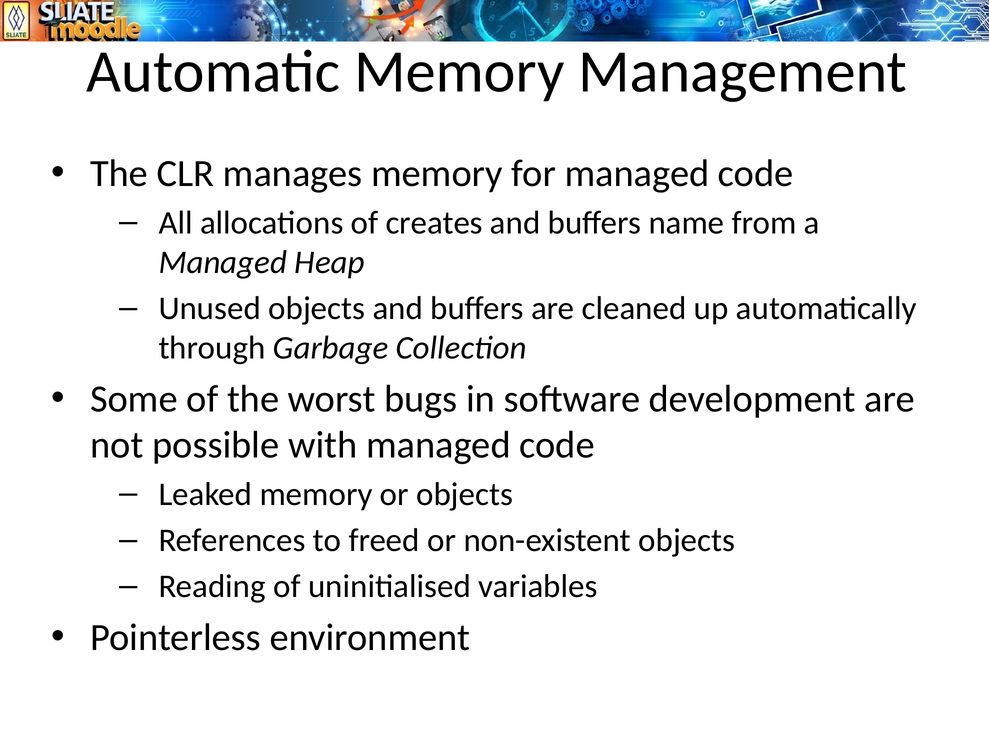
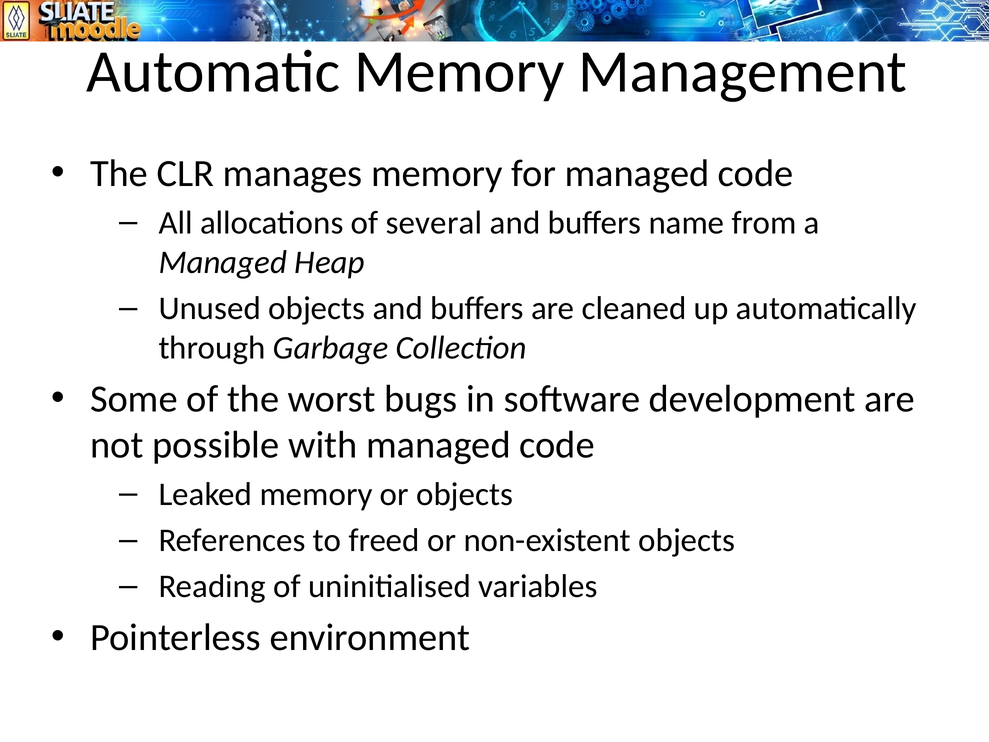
creates: creates -> several (434, 223)
